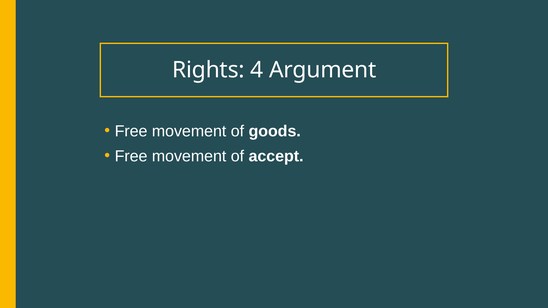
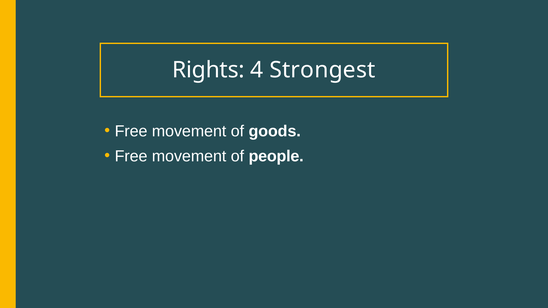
Argument: Argument -> Strongest (322, 70)
accept: accept -> people (276, 156)
